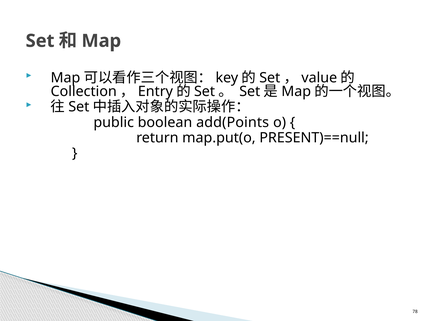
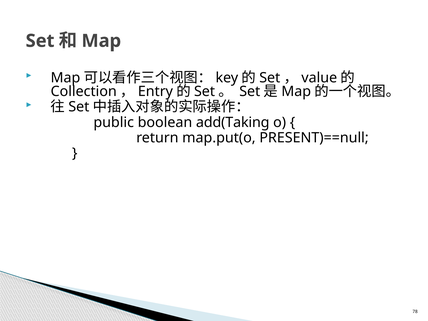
add(Points: add(Points -> add(Taking (233, 122)
